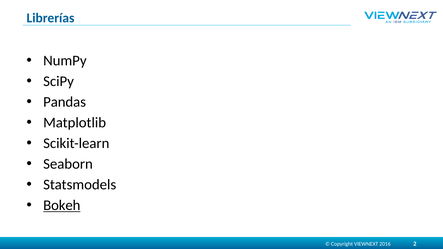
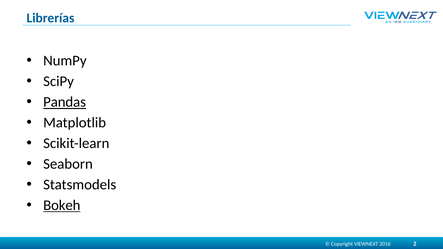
Pandas underline: none -> present (65, 102)
